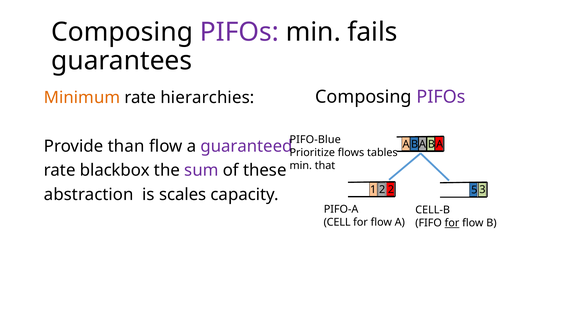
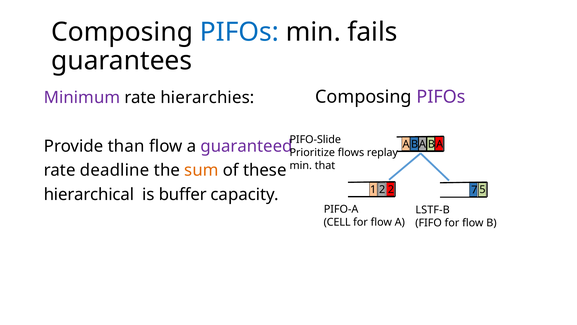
PIFOs colour: purple -> blue (239, 32)
Minimum colour: orange -> purple (82, 98)
PIFO-Blue: PIFO-Blue -> PIFO-Slide (315, 139)
tables: tables -> replay (382, 152)
blackbox: blackbox -> deadline (115, 170)
sum colour: purple -> orange (201, 170)
5: 5 -> 7 (474, 190)
3: 3 -> 5 (482, 189)
abstraction: abstraction -> hierarchical (89, 194)
scales: scales -> buffer (183, 194)
CELL-B: CELL-B -> LSTF-B (433, 210)
for underline: present -> none (452, 223)
